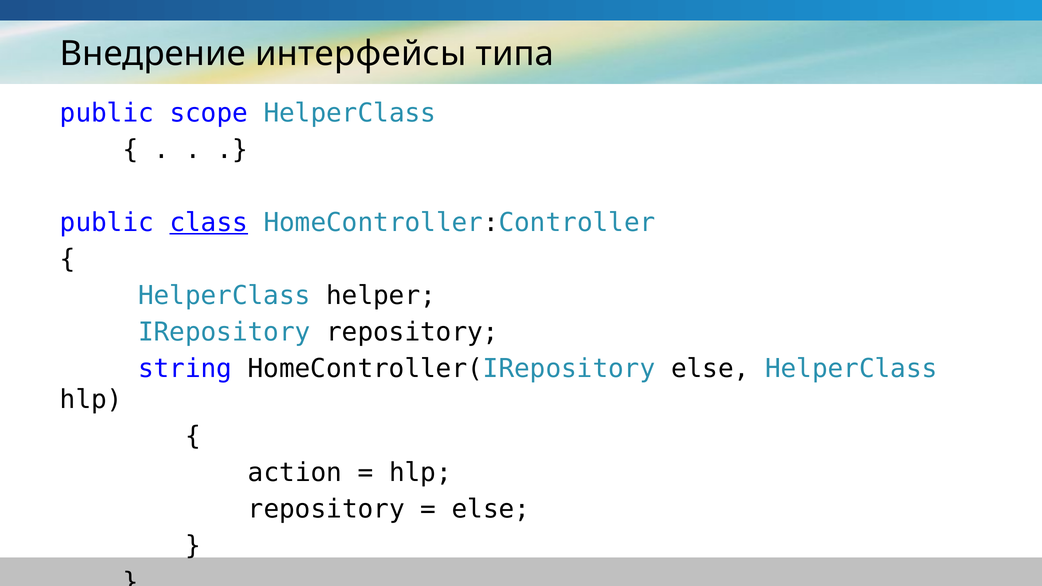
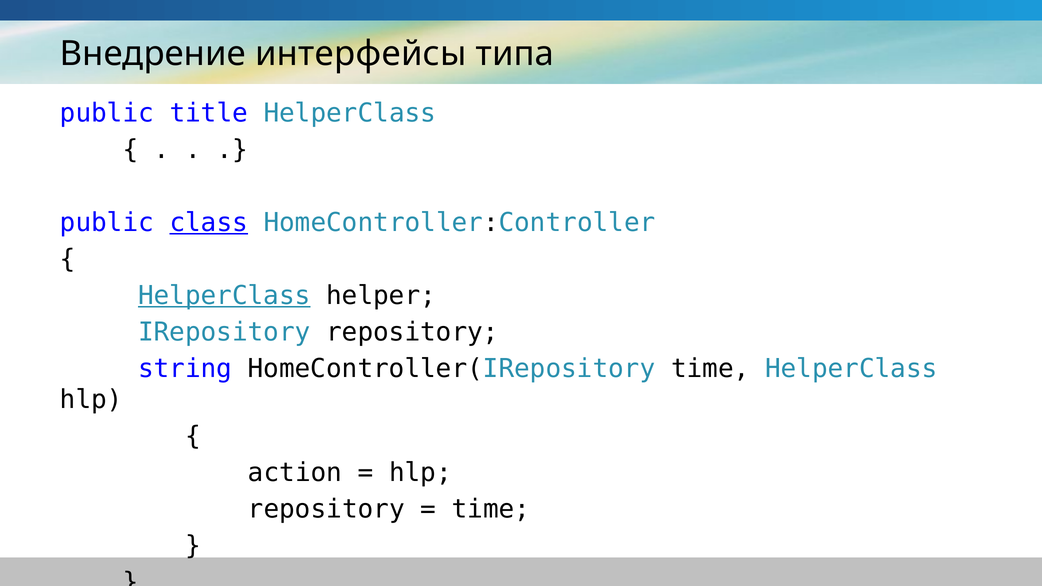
scope: scope -> title (209, 113)
HelperClass underline: none -> present (224, 296)
HomeController(IRepository else: else -> time (710, 369)
else: else -> time (491, 509)
